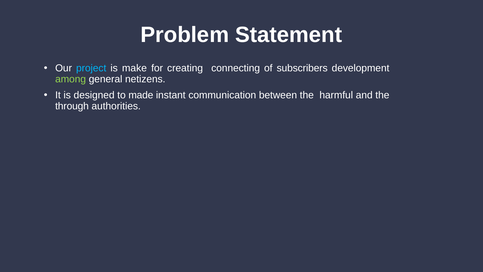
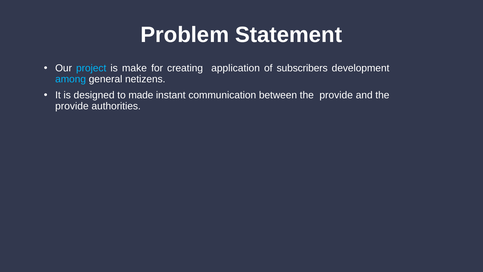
connecting: connecting -> application (236, 68)
among colour: light green -> light blue (71, 79)
between the harmful: harmful -> provide (336, 95)
through: through -> provide (72, 106)
